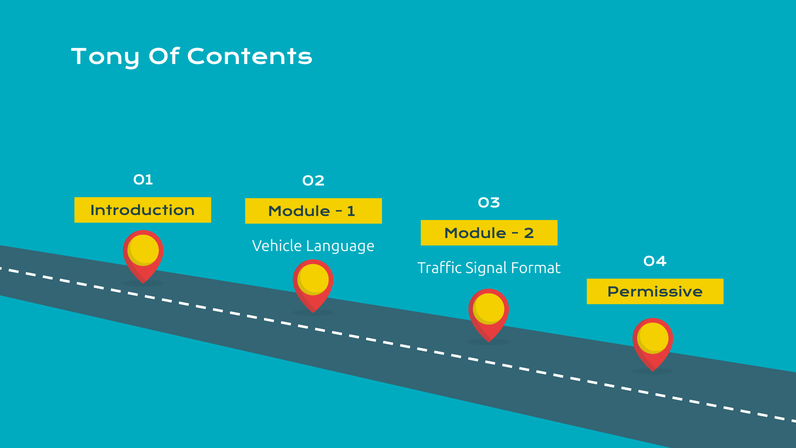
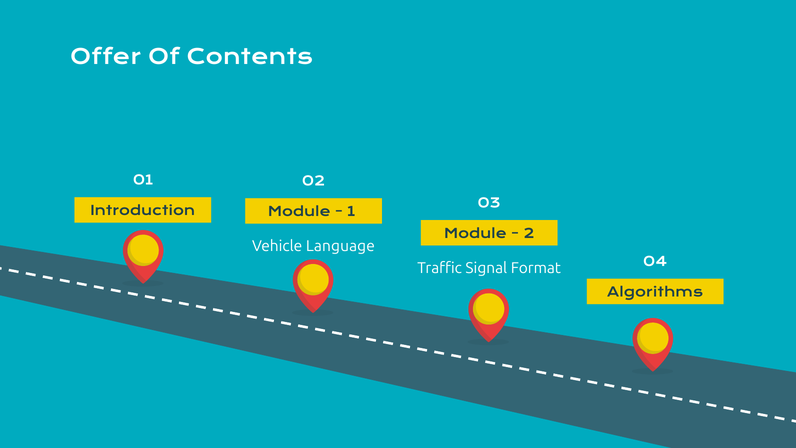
Tony: Tony -> Offer (106, 57)
Permissive: Permissive -> Algorithms (655, 292)
